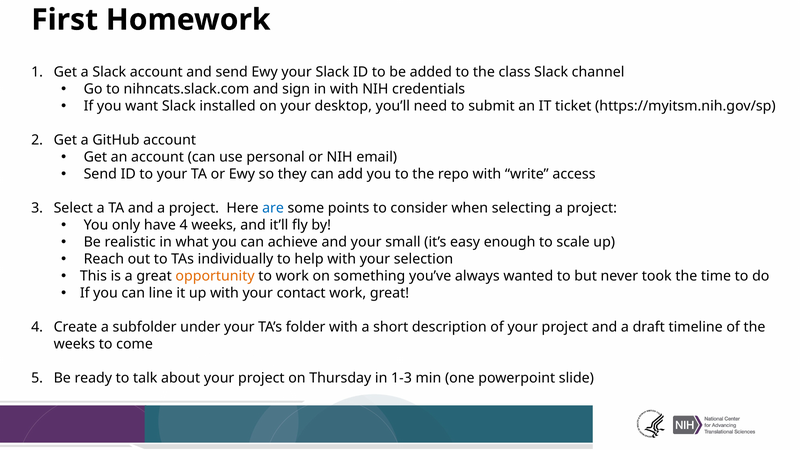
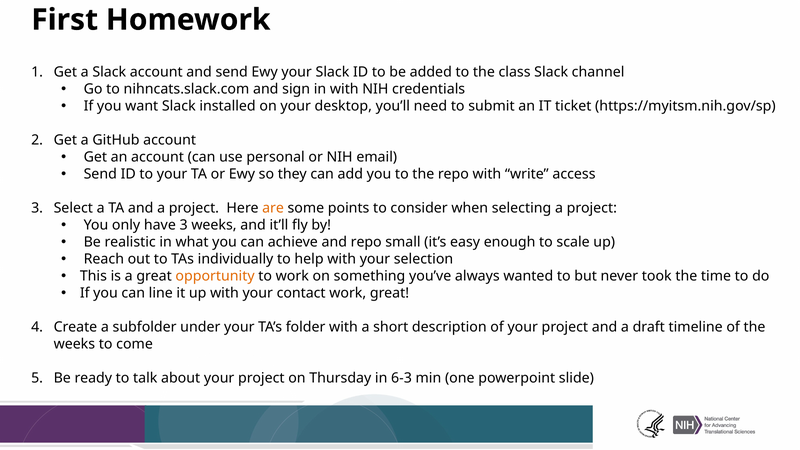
are colour: blue -> orange (273, 208)
have 4: 4 -> 3 (184, 225)
and your: your -> repo (366, 242)
1-3: 1-3 -> 6-3 (401, 378)
